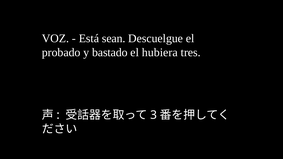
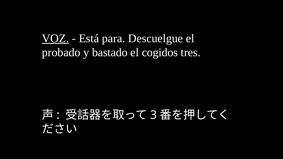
VOZ underline: none -> present (55, 38)
sean: sean -> para (114, 38)
hubiera: hubiera -> cogidos (160, 53)
